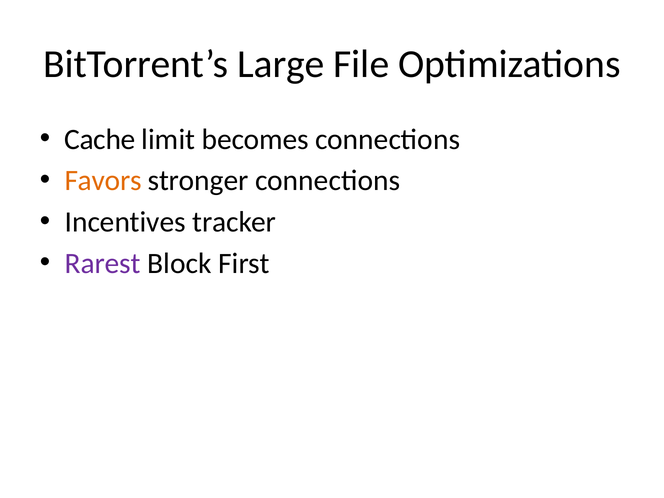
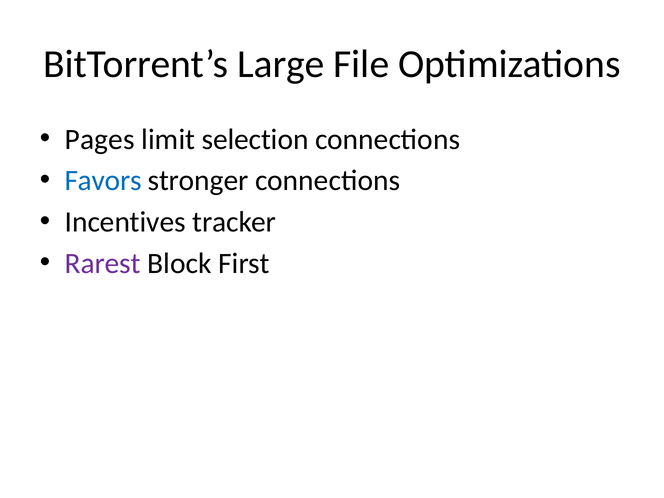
Cache: Cache -> Pages (100, 139)
becomes: becomes -> selection (255, 139)
Favors colour: orange -> blue (103, 181)
